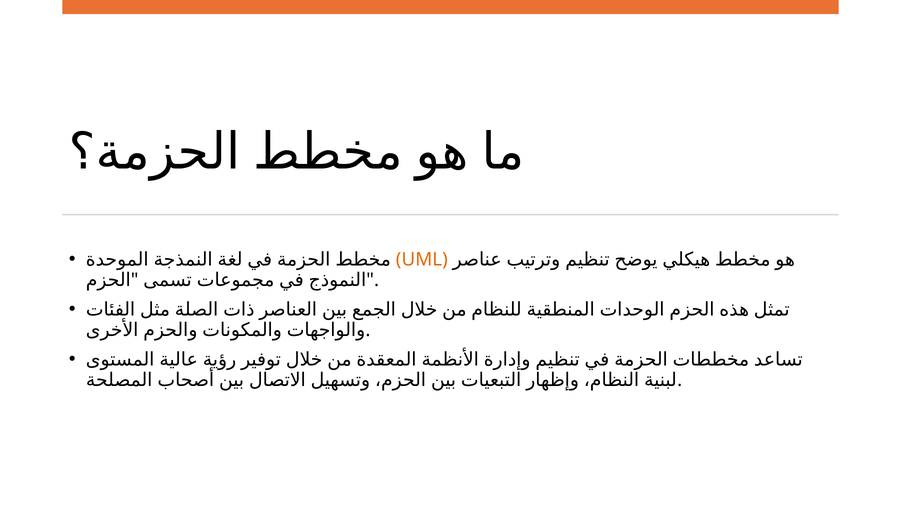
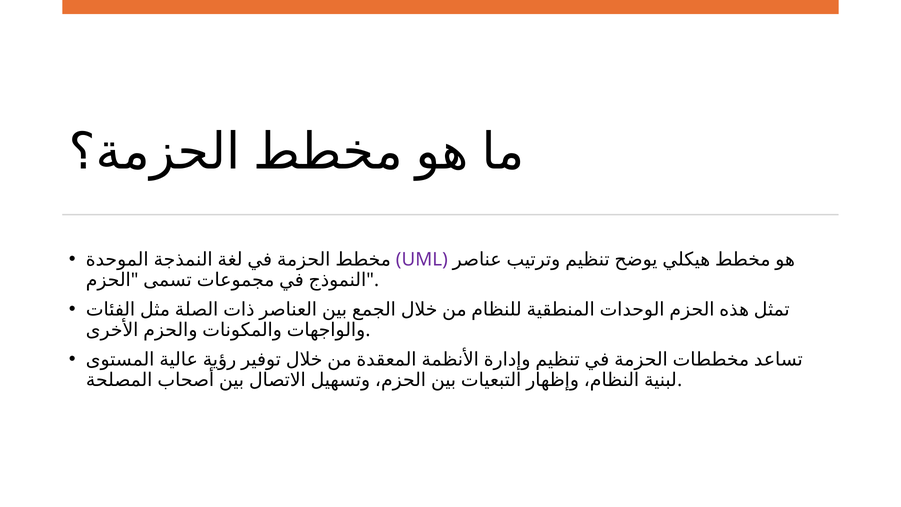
UML colour: orange -> purple (422, 259)
